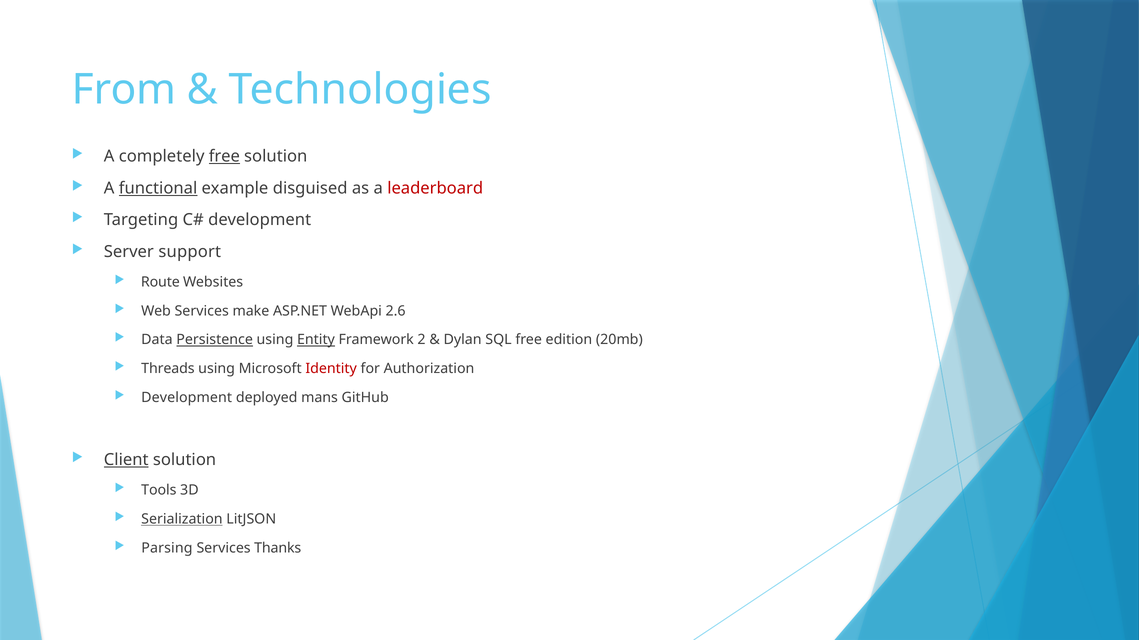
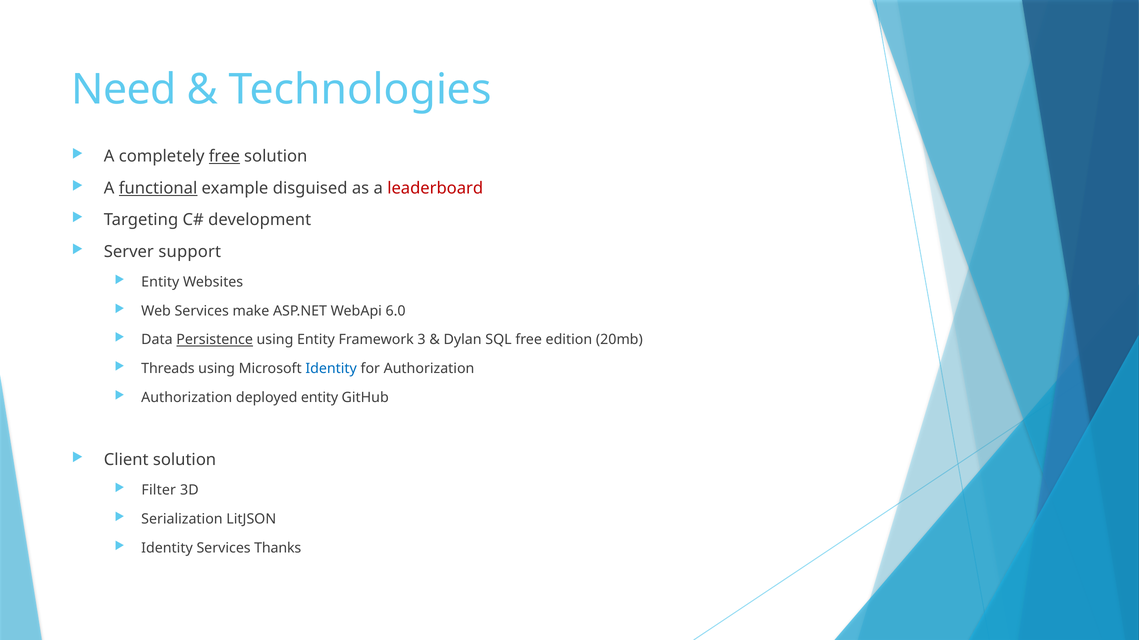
From: From -> Need (124, 90)
Route: Route -> Entity (160, 282)
2.6: 2.6 -> 6.0 (396, 311)
Entity underline: present -> none (316, 340)
2: 2 -> 3 (422, 340)
Identity colour: red -> blue (331, 369)
Development: Development -> Authorization (187, 398)
deployed mans: mans -> entity (320, 398)
Client underline: present -> none (126, 460)
Tools: Tools -> Filter (159, 491)
Serialization underline: present -> none (182, 520)
Parsing: Parsing -> Identity (167, 549)
